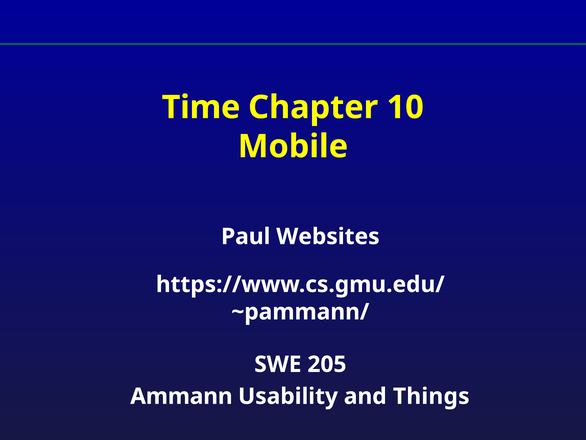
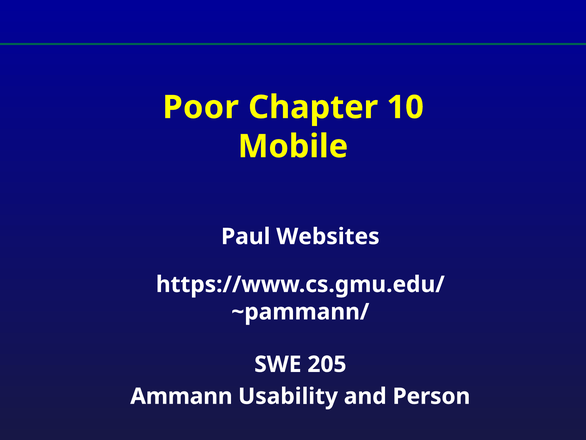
Time: Time -> Poor (201, 107)
Things: Things -> Person (431, 396)
